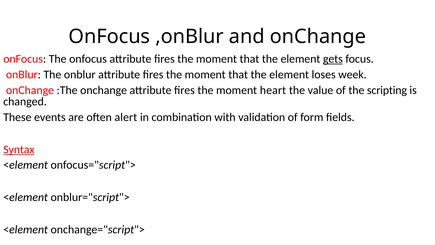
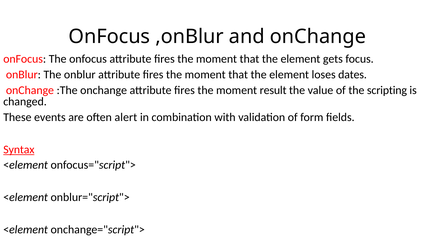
gets underline: present -> none (333, 59)
week: week -> dates (353, 75)
heart: heart -> result (273, 90)
